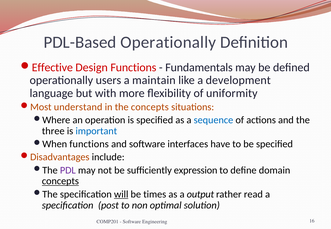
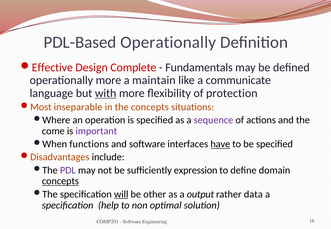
Design Functions: Functions -> Complete (133, 68)
operationally users: users -> more (108, 80)
development: development -> communicate (238, 80)
with underline: none -> present (106, 93)
uniformity: uniformity -> protection (232, 93)
understand: understand -> inseparable (78, 107)
sequence colour: blue -> purple (213, 120)
three: three -> come (53, 131)
important colour: blue -> purple (96, 131)
have underline: none -> present (220, 144)
times: times -> other (155, 194)
read: read -> data (253, 194)
post: post -> help (108, 205)
